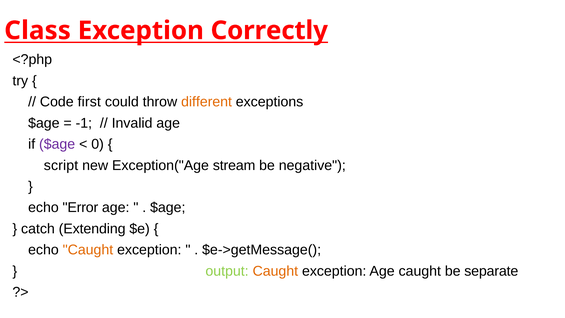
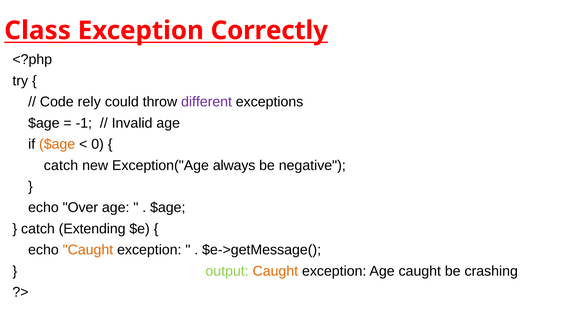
first: first -> rely (89, 102)
different colour: orange -> purple (207, 102)
$age colour: purple -> orange (57, 144)
script: script -> catch (61, 165)
stream: stream -> always (234, 165)
Error: Error -> Over (80, 208)
separate: separate -> crashing (491, 271)
